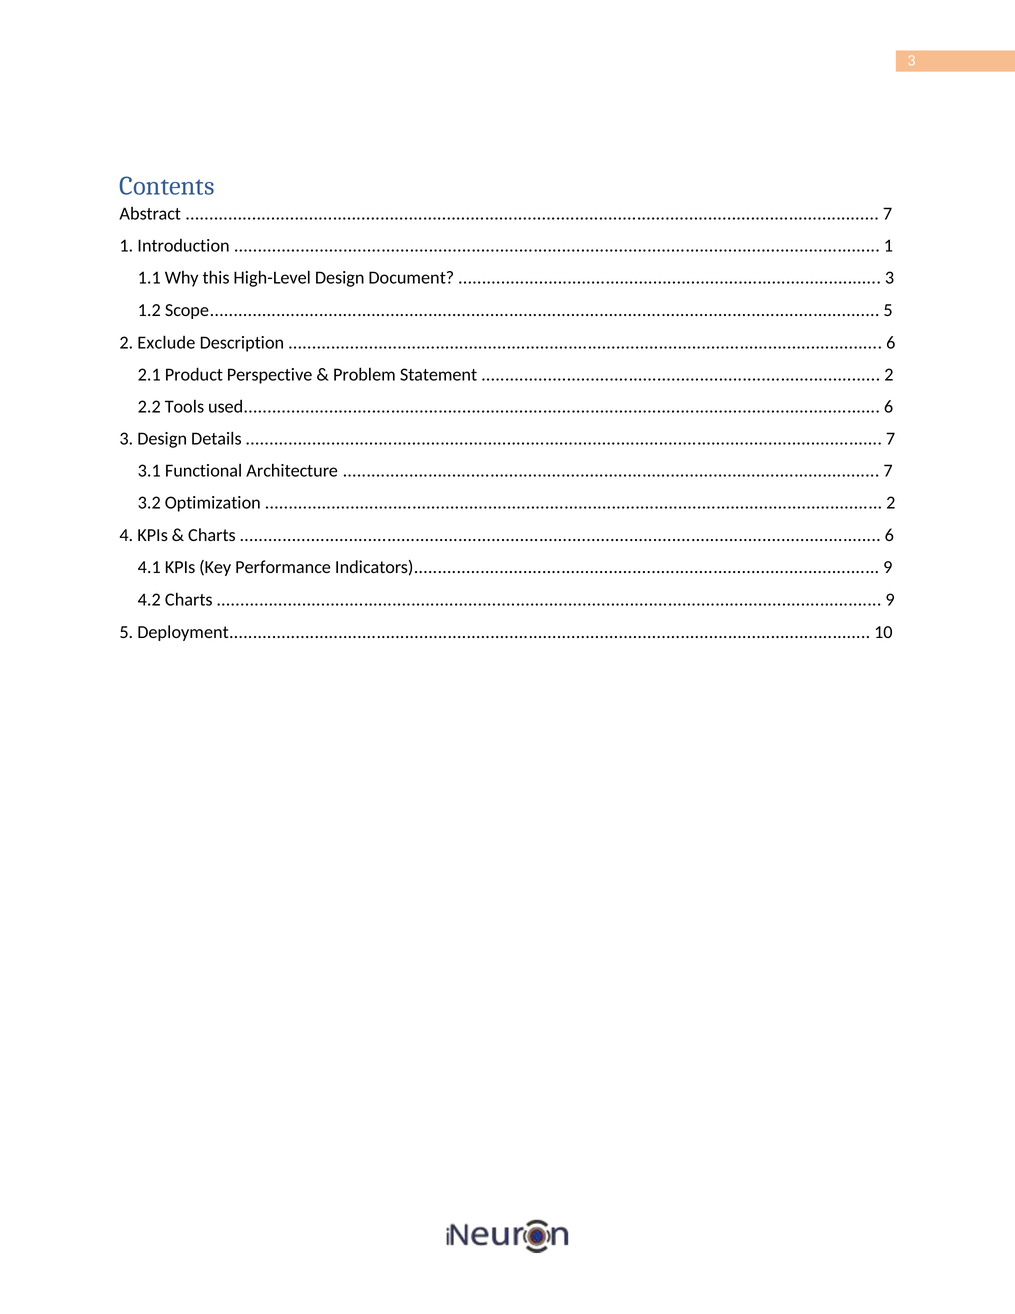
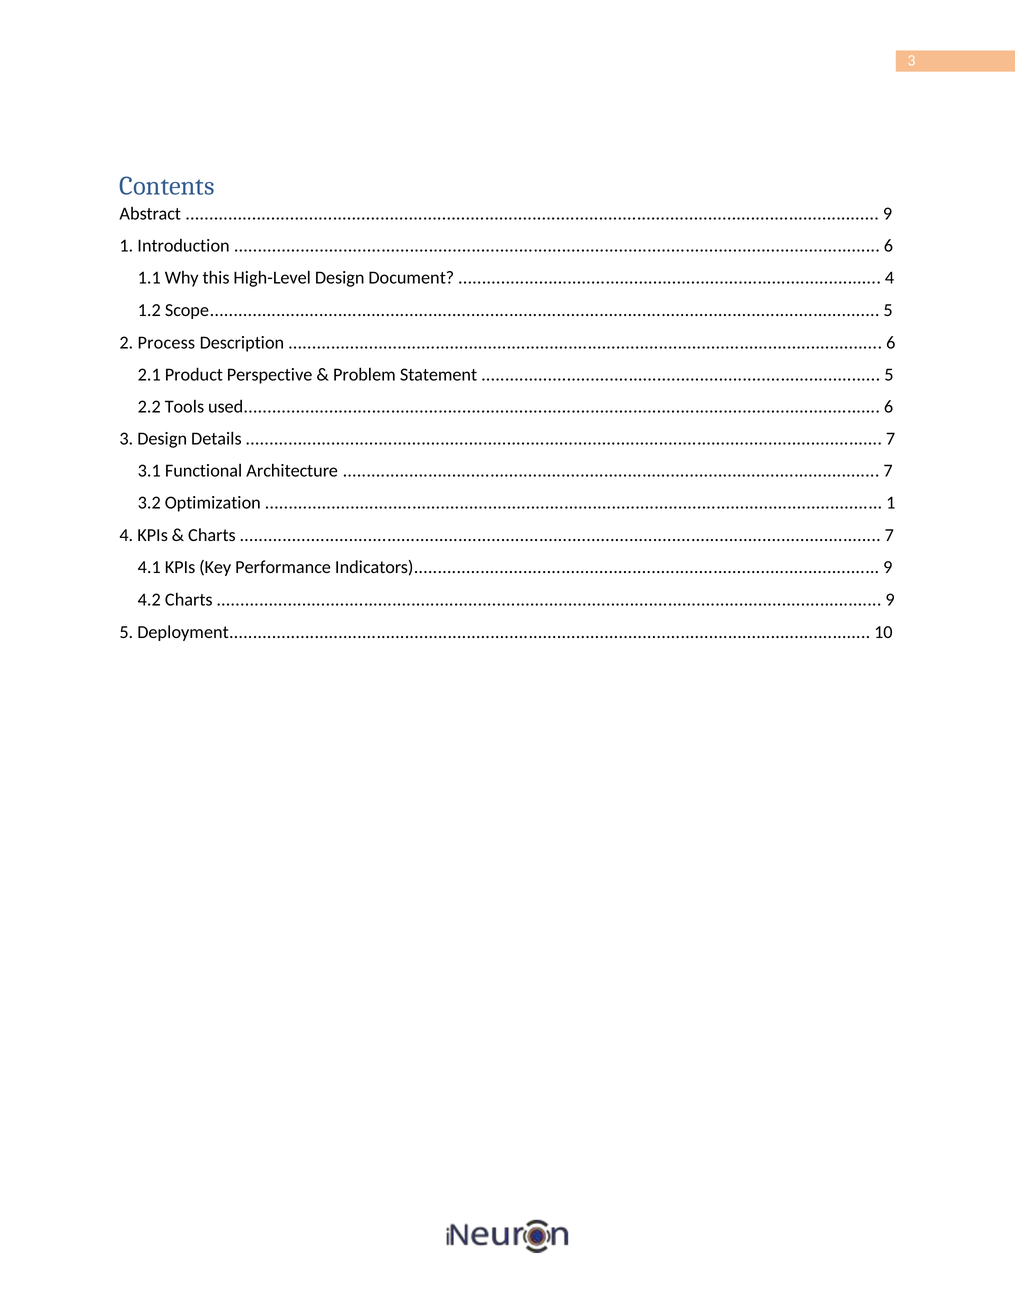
7: 7 -> 9 (888, 214)
1: 1 -> 6 (888, 245)
3: 3 -> 4 (890, 278)
Exclude: Exclude -> Process (166, 342)
2: 2 -> 5 (889, 374)
2: 2 -> 1 (891, 503)
6: 6 -> 7 (889, 535)
